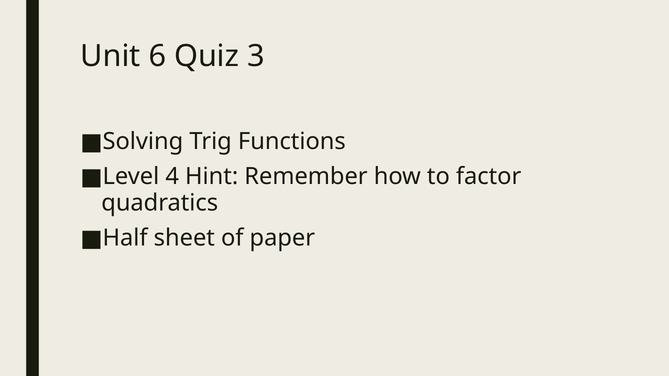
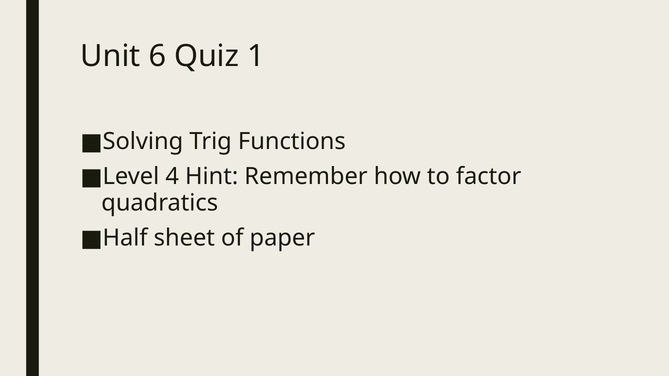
3: 3 -> 1 (256, 56)
